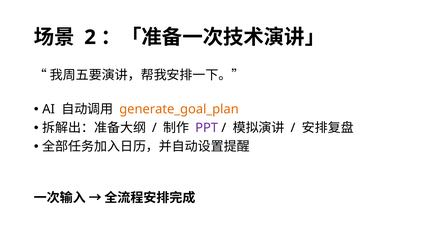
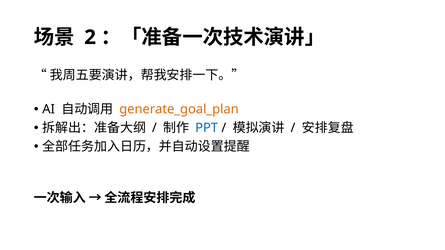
PPT colour: purple -> blue (207, 128)
